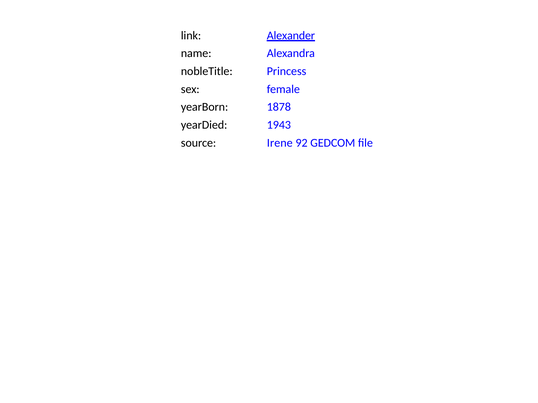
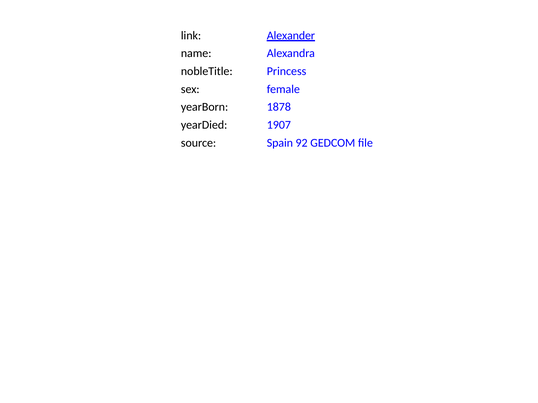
1943: 1943 -> 1907 (279, 125)
Irene: Irene -> Spain (280, 143)
